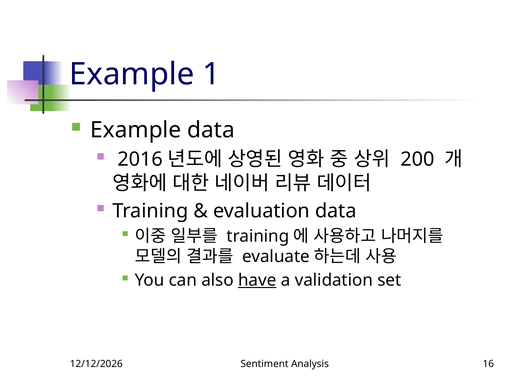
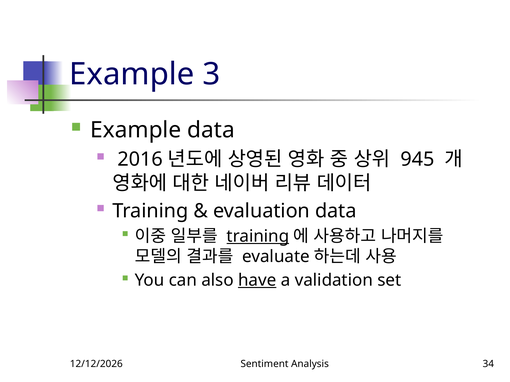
1: 1 -> 3 (212, 74)
200: 200 -> 945 (418, 160)
training underline: none -> present (258, 236)
16: 16 -> 34 (488, 364)
